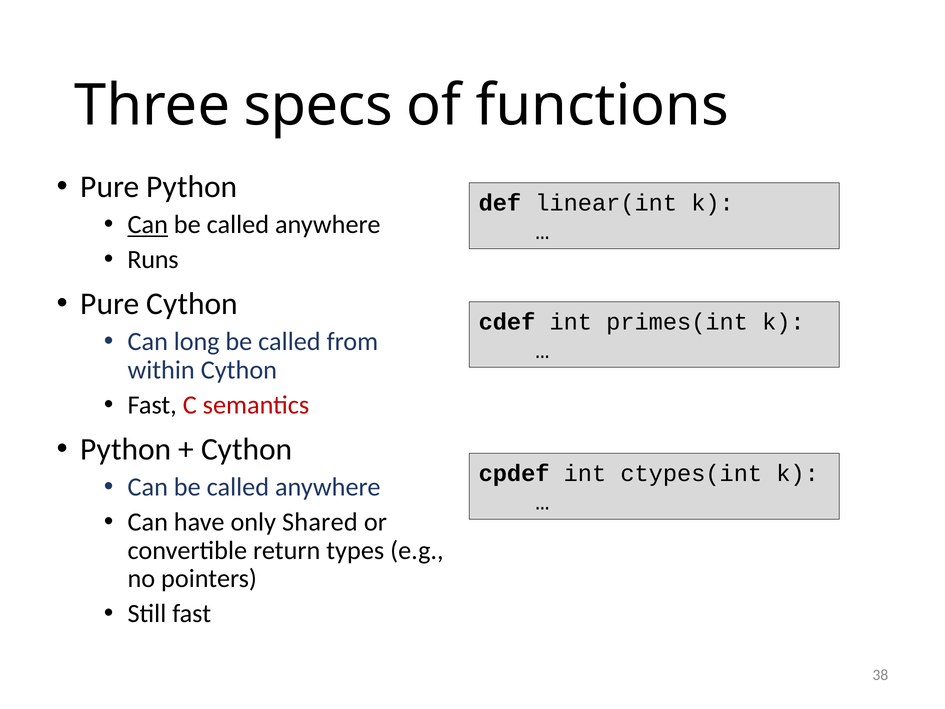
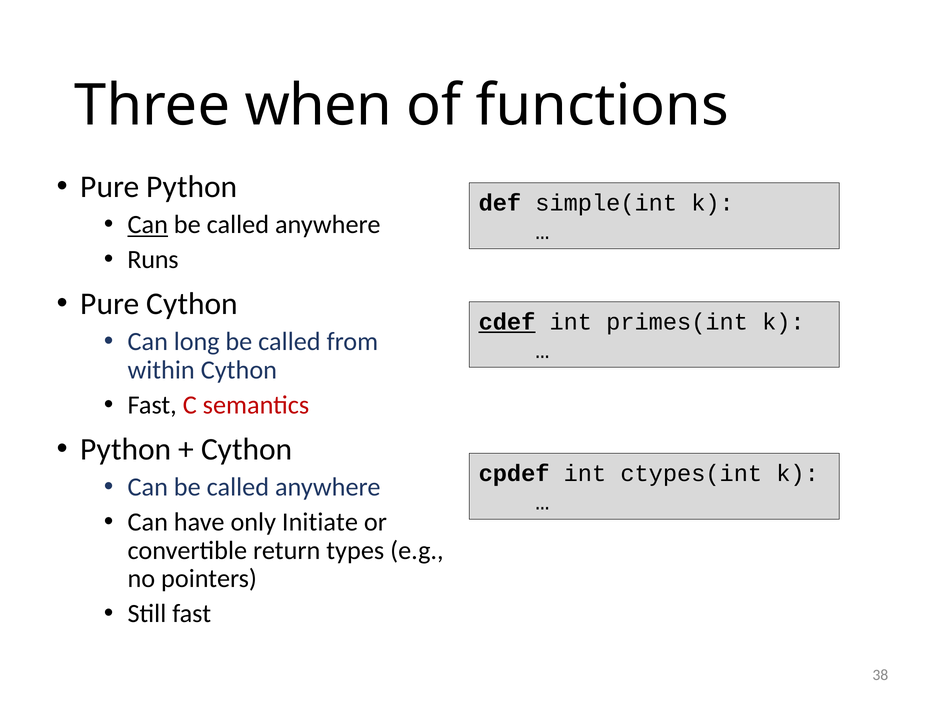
specs: specs -> when (318, 106)
linear(int: linear(int -> simple(int (606, 203)
cdef underline: none -> present (507, 322)
Shared: Shared -> Initiate (320, 522)
